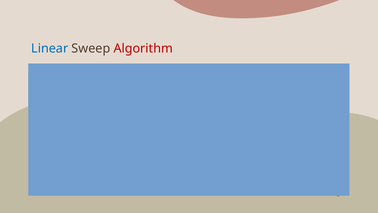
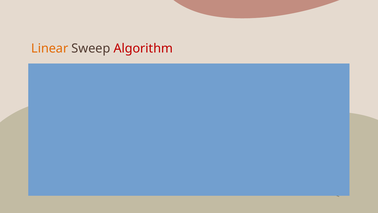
Linear colour: blue -> orange (50, 48)
